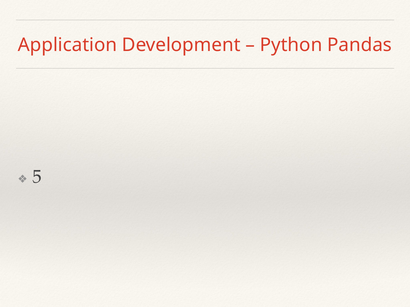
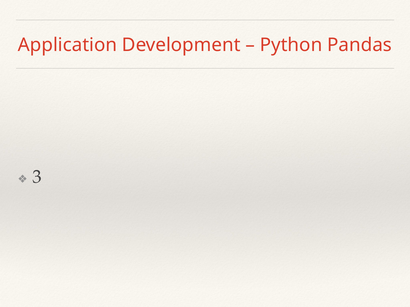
5: 5 -> 3 (37, 177)
